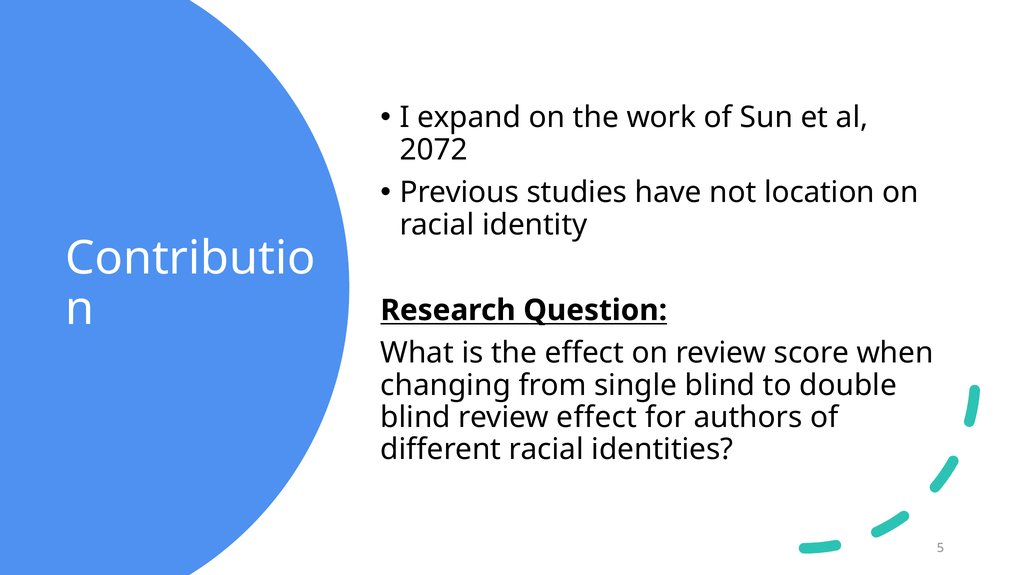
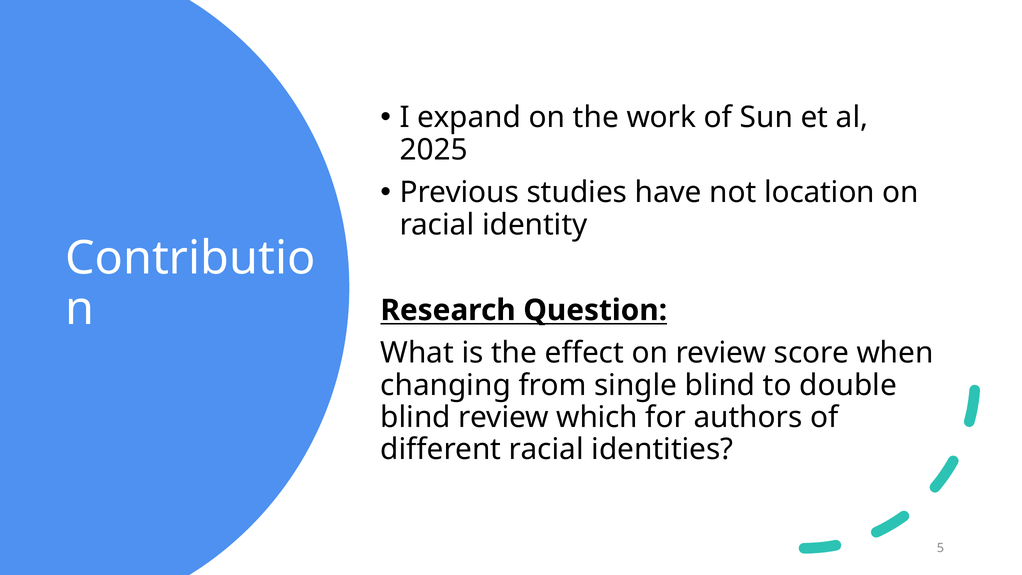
2072: 2072 -> 2025 (434, 150)
review effect: effect -> which (597, 417)
